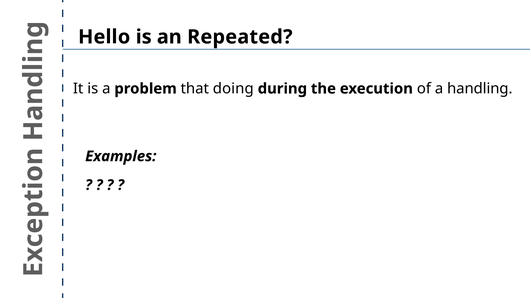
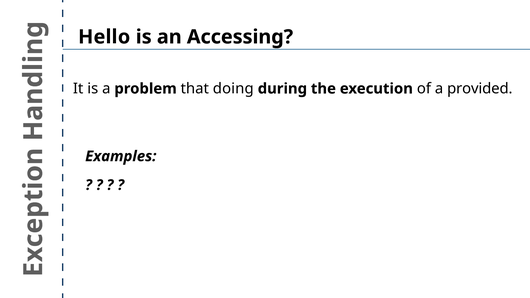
Repeated: Repeated -> Accessing (240, 37)
handling: handling -> provided (480, 89)
